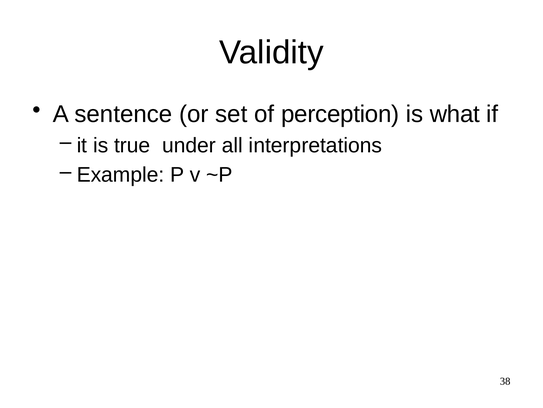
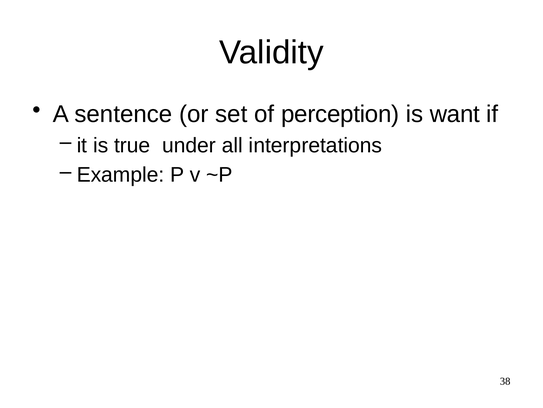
what: what -> want (455, 114)
